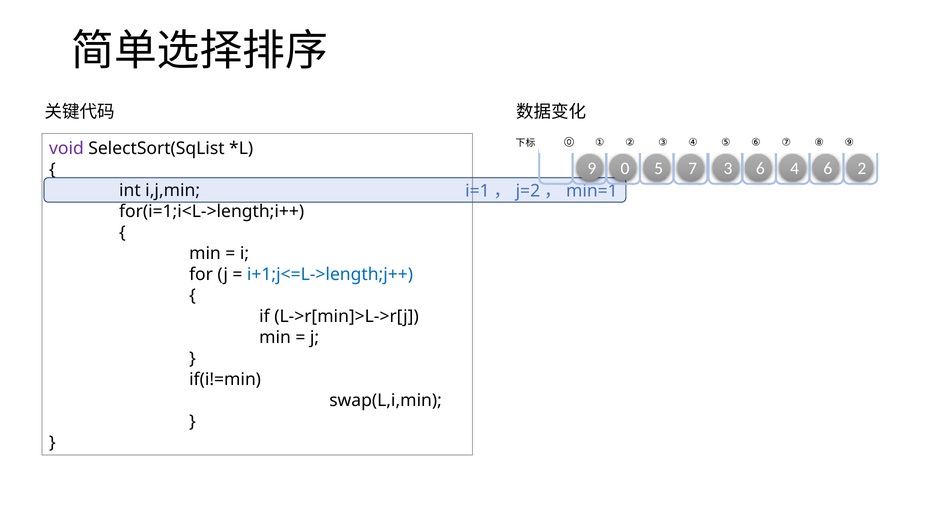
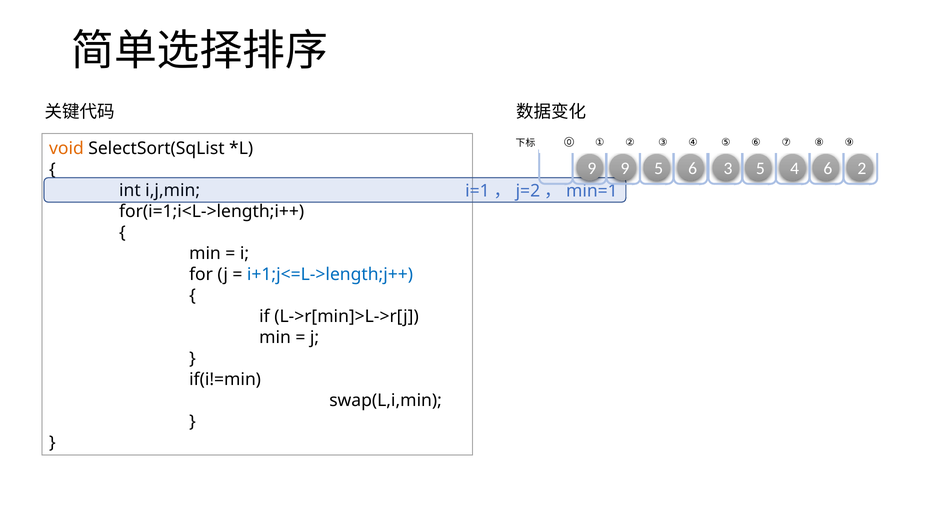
void colour: purple -> orange (66, 149)
9 0: 0 -> 9 (625, 168)
5 7: 7 -> 6 (693, 168)
3 6: 6 -> 5 (760, 168)
